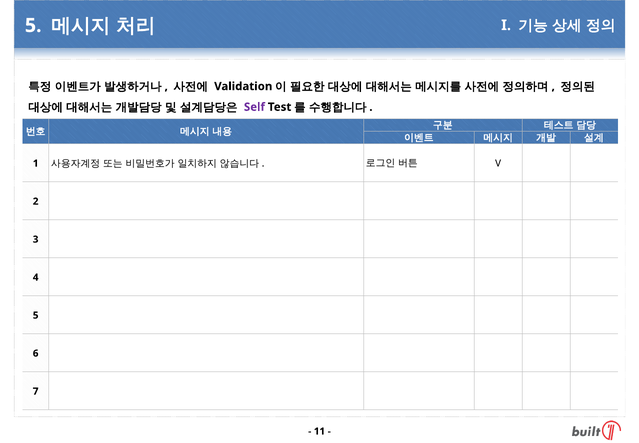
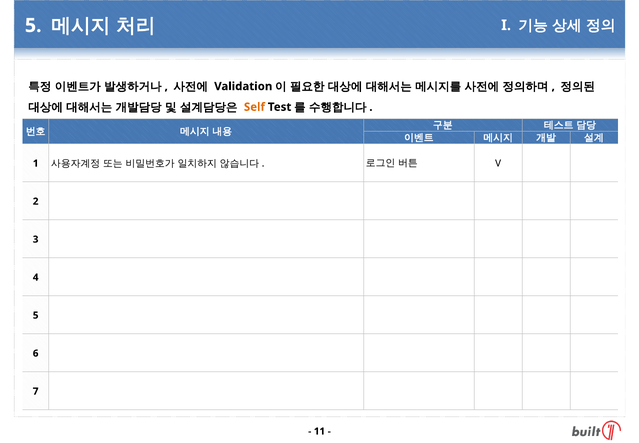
Self colour: purple -> orange (254, 107)
